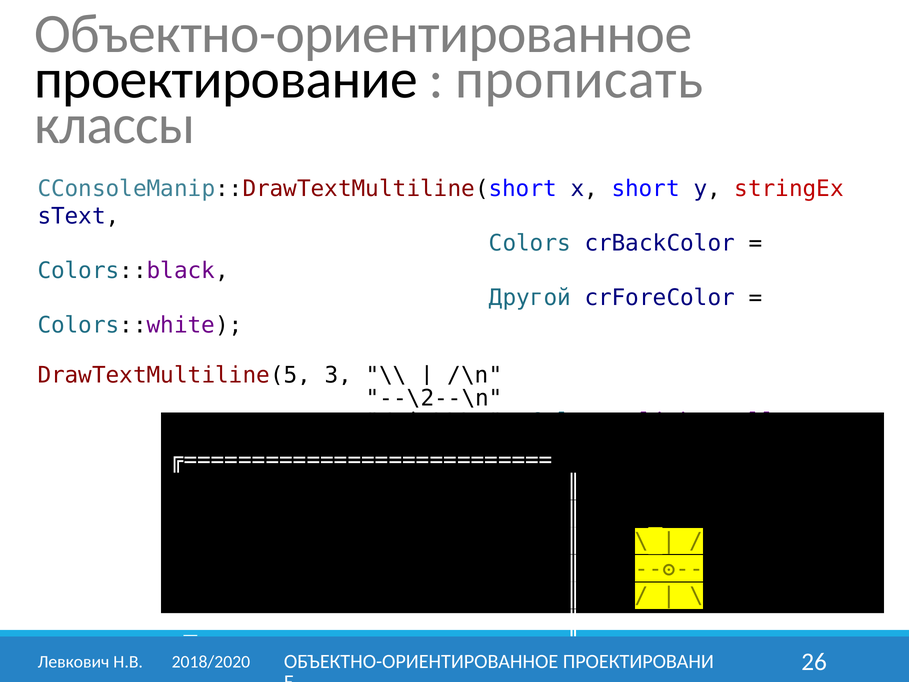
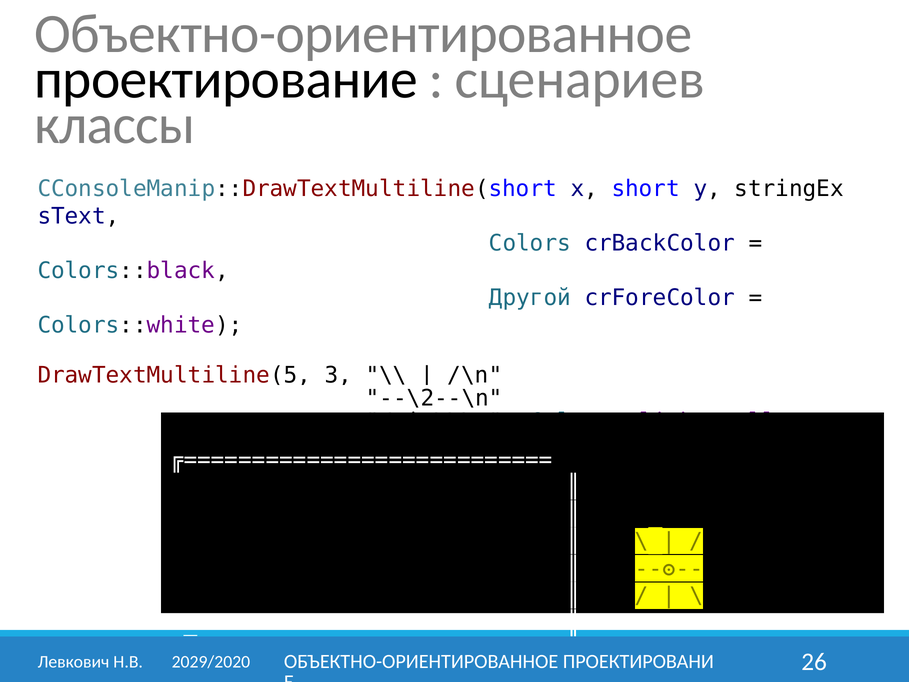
прописать: прописать -> сценариев (580, 79)
stringEx colour: red -> black (789, 189)
2018/2020: 2018/2020 -> 2029/2020 (211, 662)
